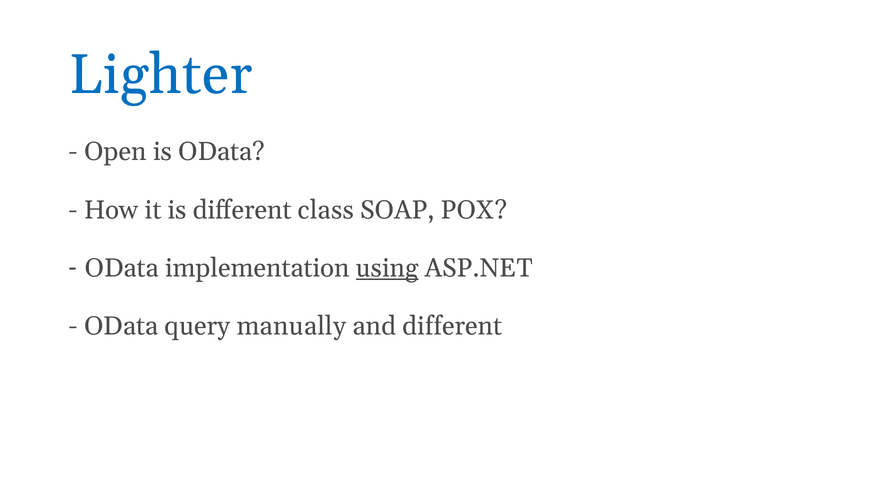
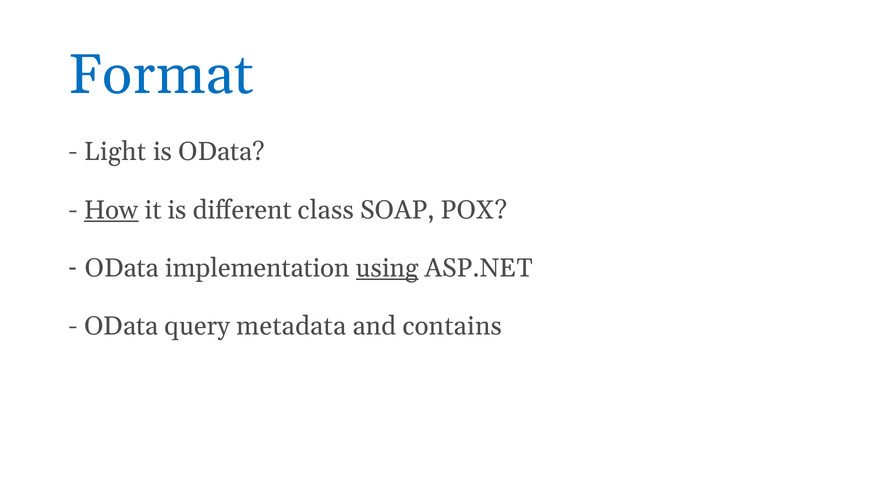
Lighter: Lighter -> Format (161, 75)
Open: Open -> Light (115, 152)
How underline: none -> present (111, 210)
manually: manually -> metadata (291, 326)
and different: different -> contains (452, 326)
